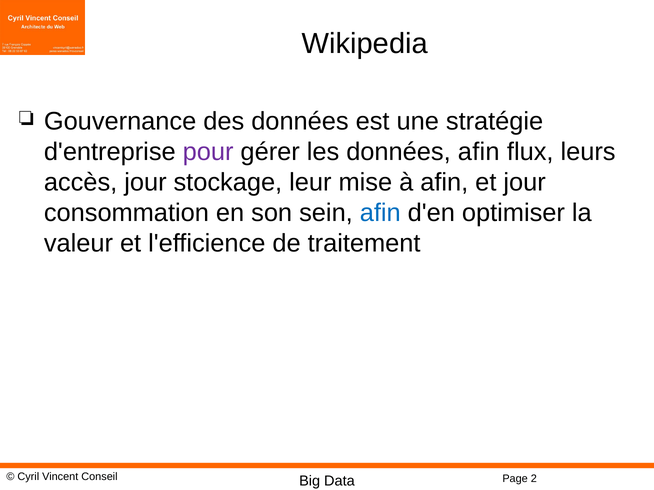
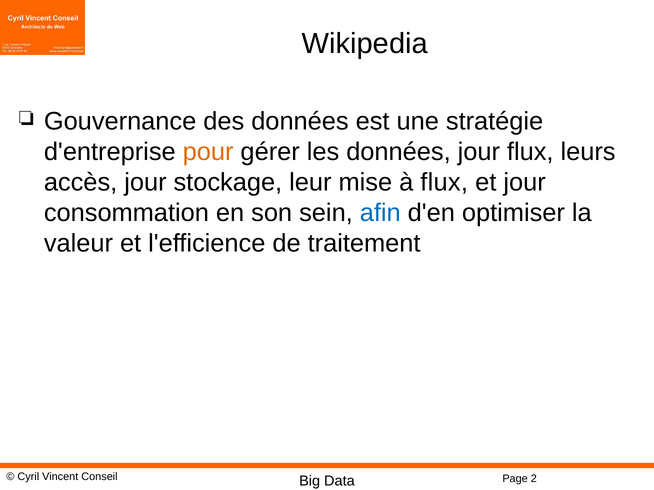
pour colour: purple -> orange (208, 152)
données afin: afin -> jour (479, 152)
à afin: afin -> flux (444, 182)
